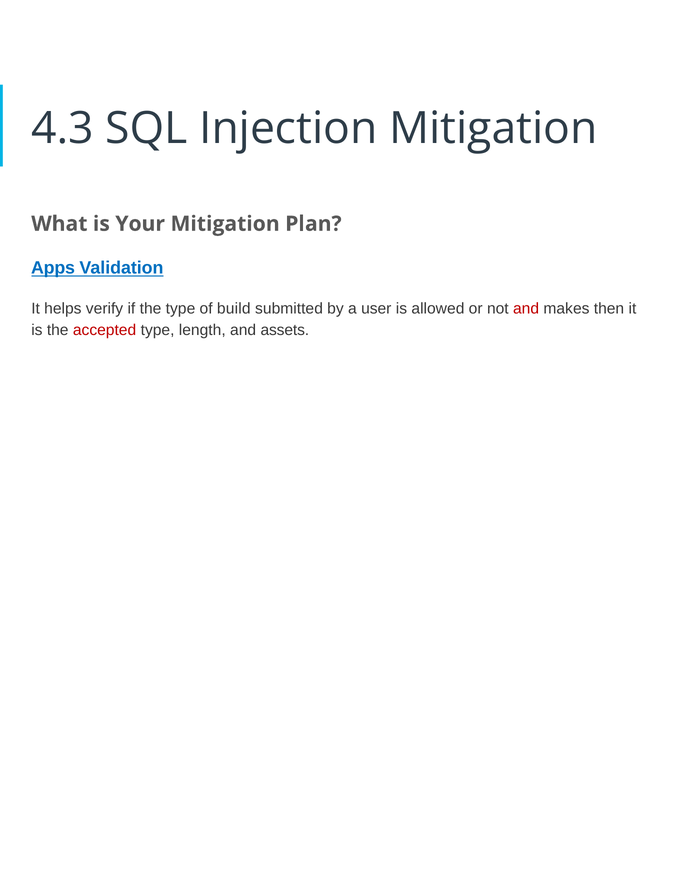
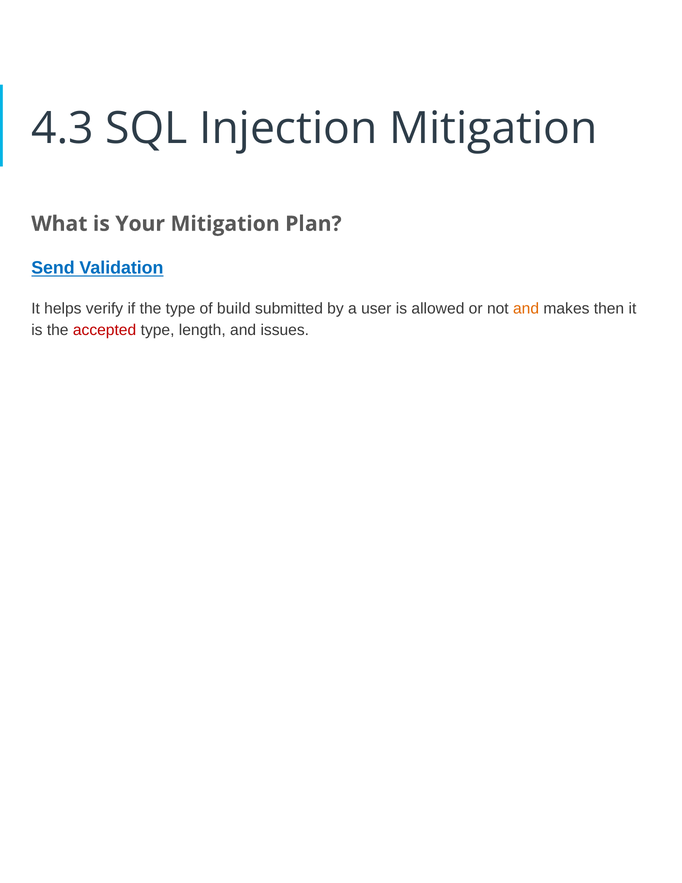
Apps: Apps -> Send (53, 268)
and colour: red -> orange (526, 308)
assets: assets -> issues (285, 330)
